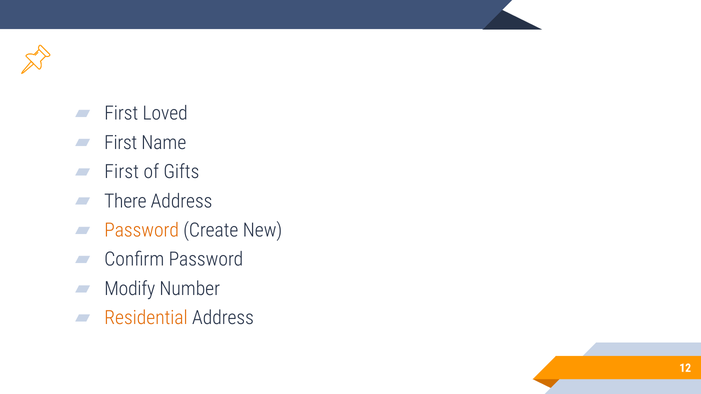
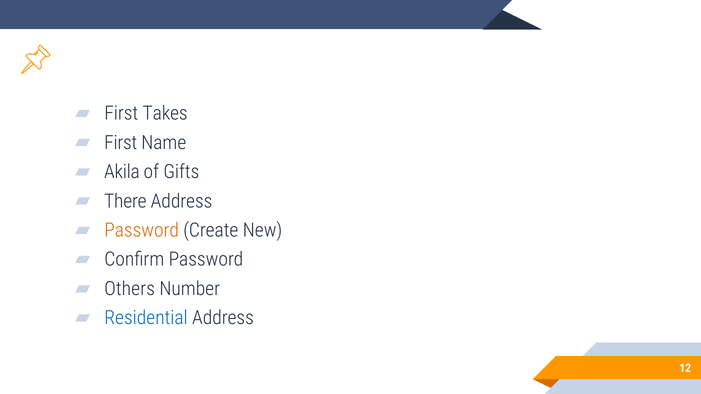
Loved: Loved -> Takes (165, 114)
First: First -> Akila (122, 172)
Modify: Modify -> Others (130, 289)
Residential colour: orange -> blue (146, 318)
